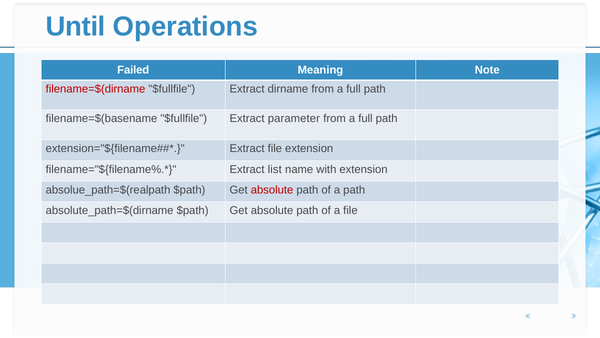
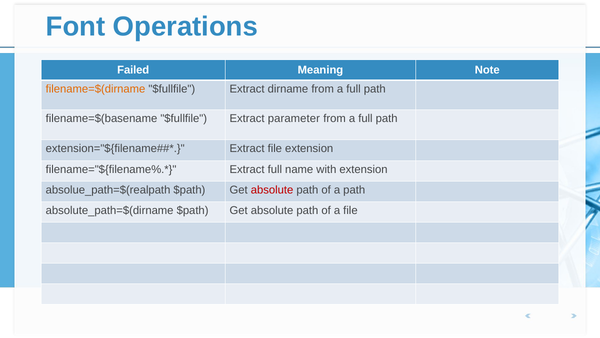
Until: Until -> Font (76, 27)
filename=$(dirname colour: red -> orange (96, 89)
Extract list: list -> full (275, 169)
